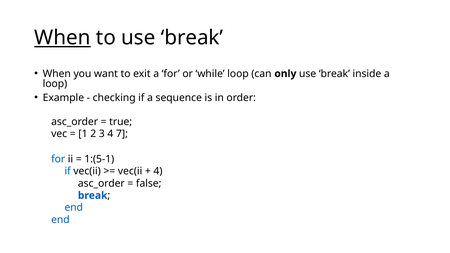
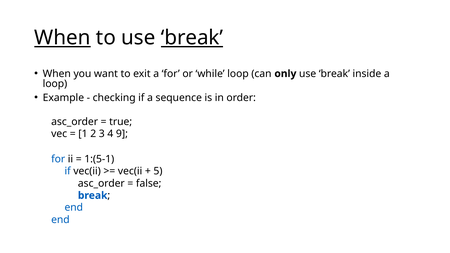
break underline: none -> present (192, 38)
7: 7 -> 9 (122, 134)
4: 4 -> 5 (158, 171)
